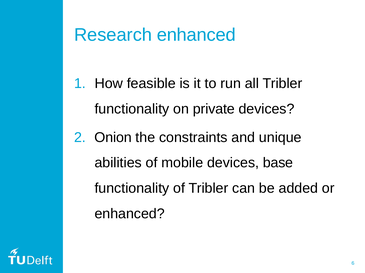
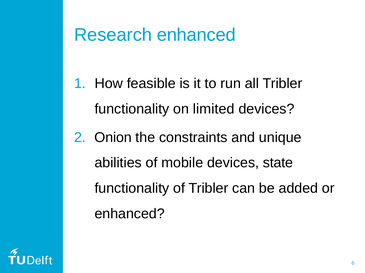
private: private -> limited (214, 109)
base: base -> state (278, 163)
